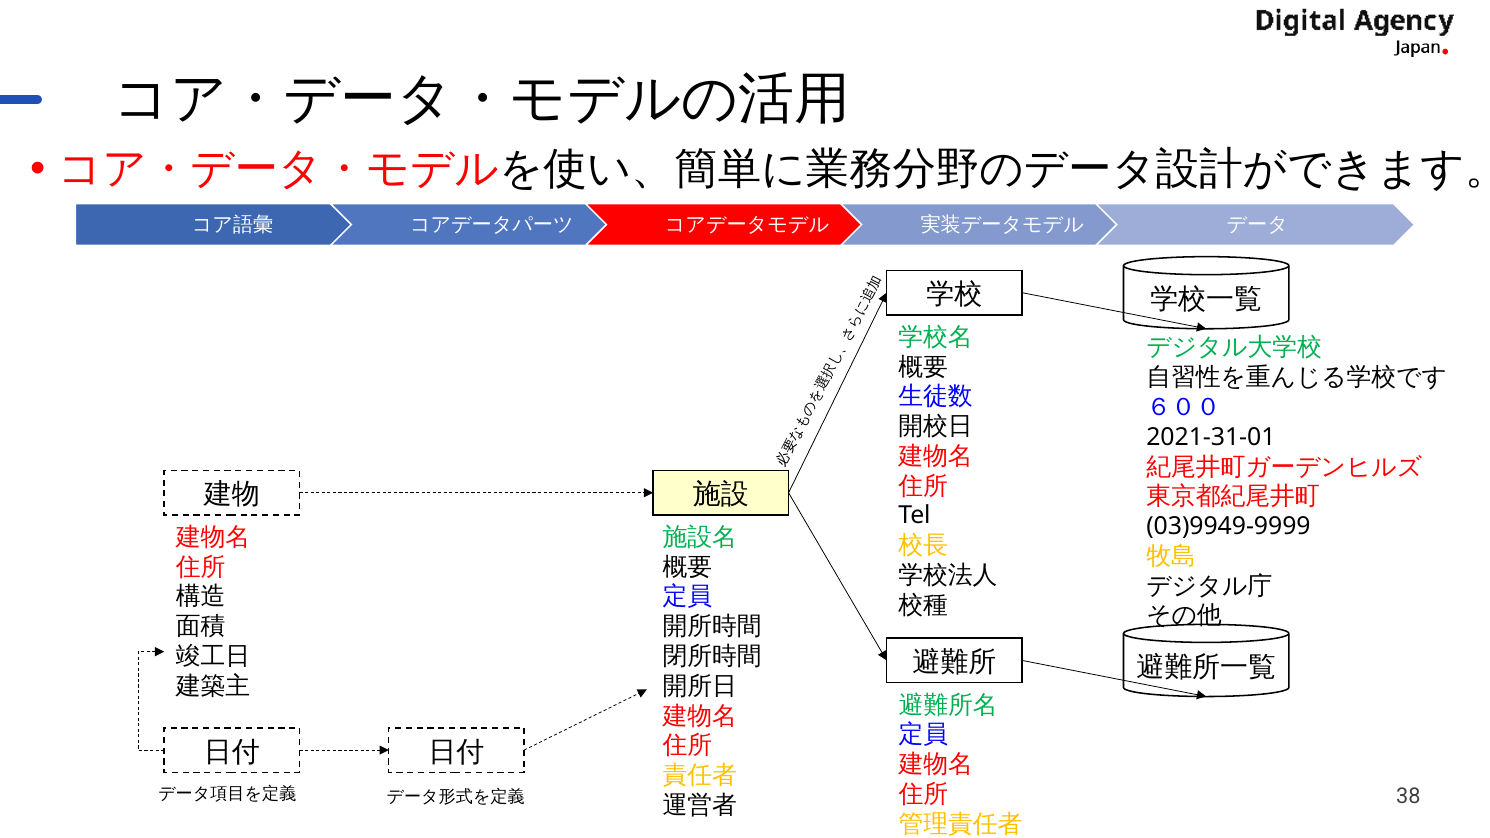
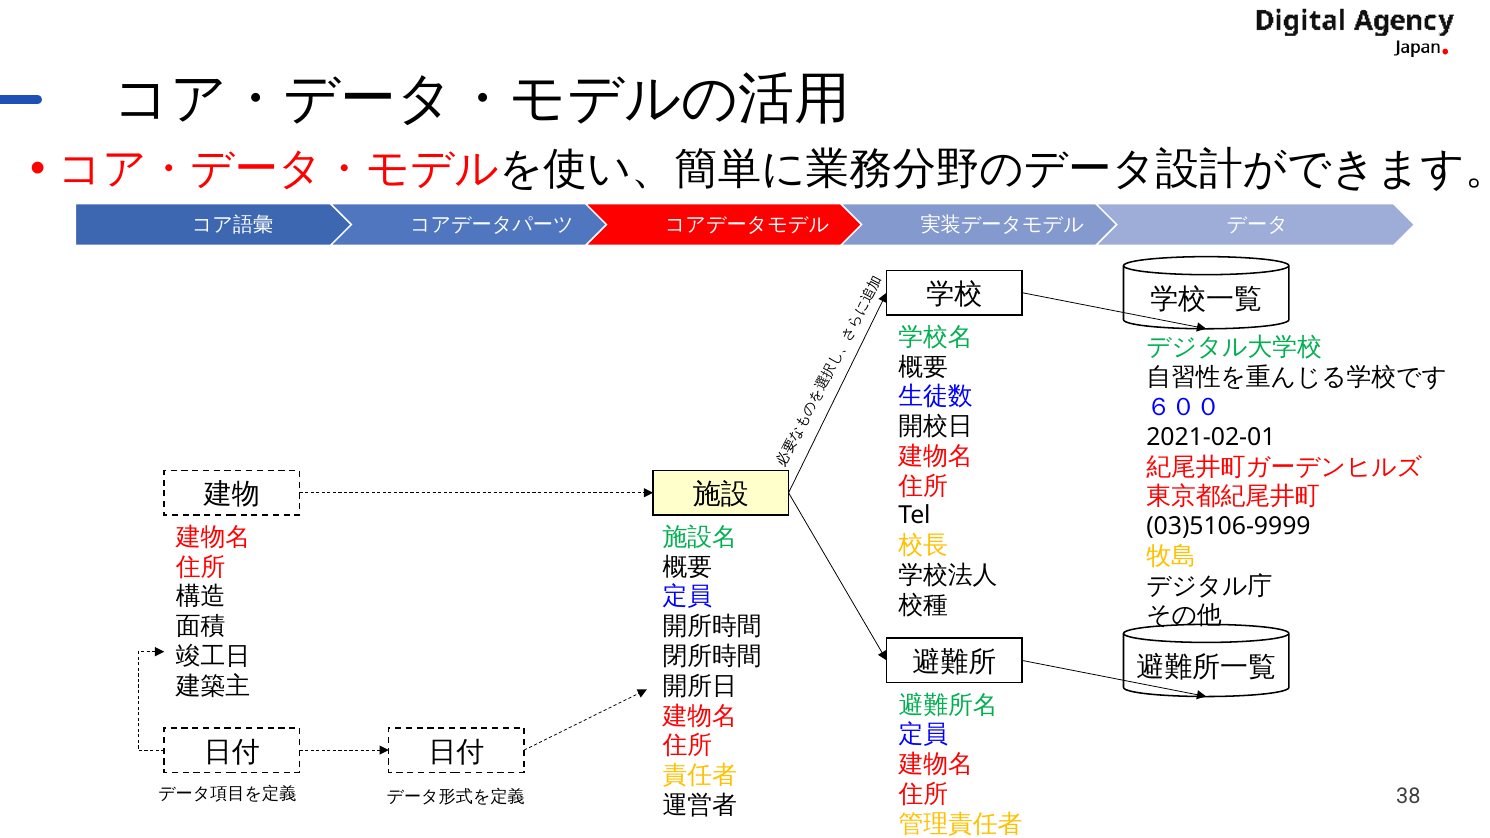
2021-31-01: 2021-31-01 -> 2021-02-01 (1211, 437)
03)9949-9999: 03)9949-9999 -> 03)5106-9999 (1228, 526)
